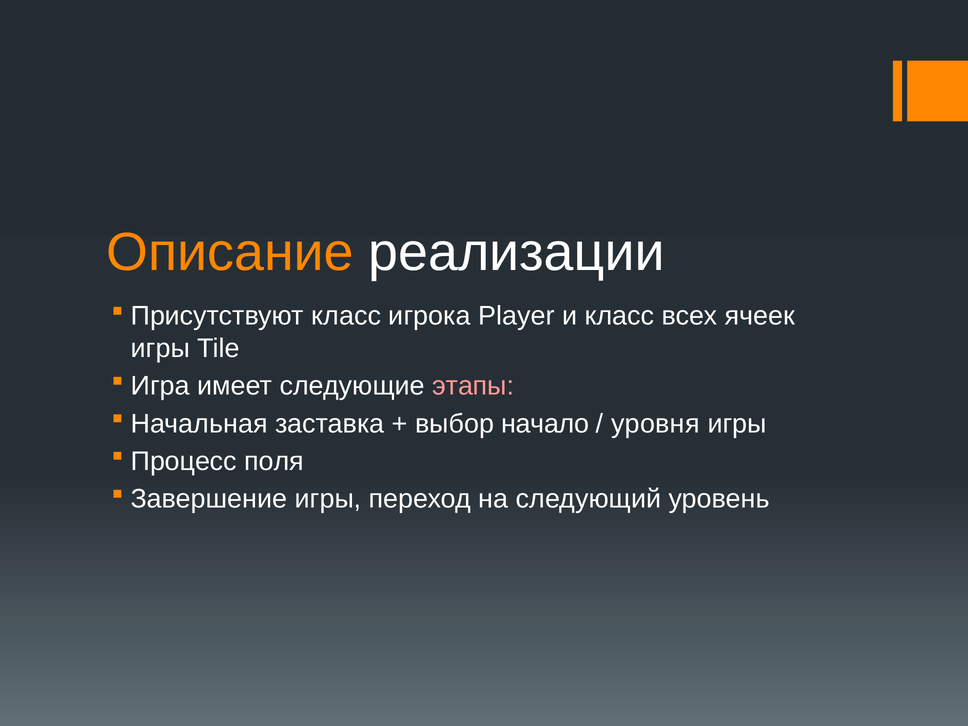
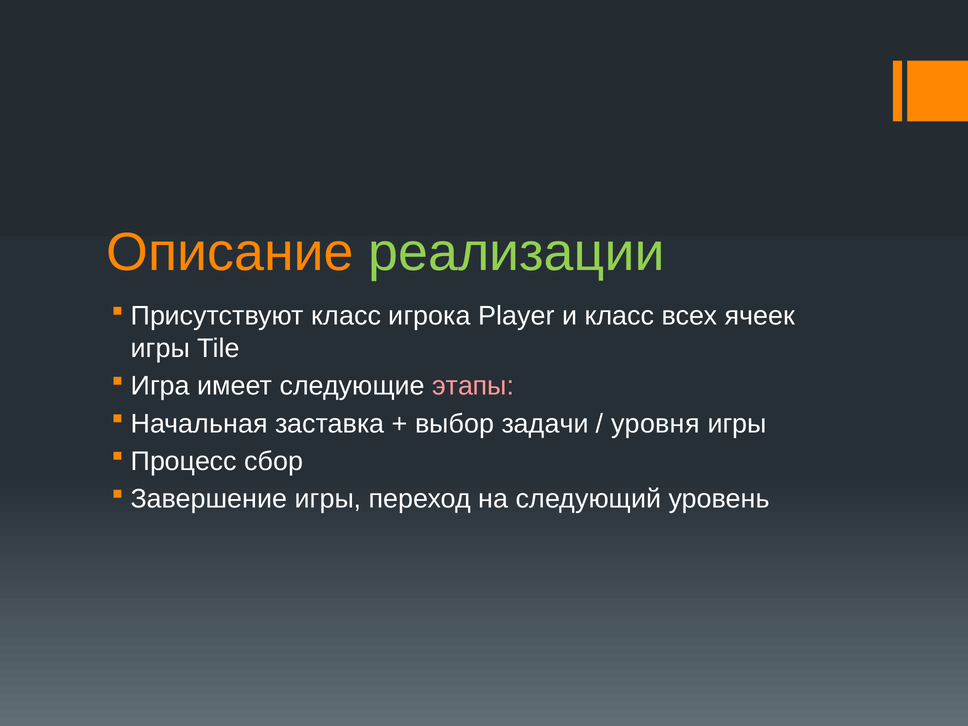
реализации colour: white -> light green (516, 252)
начало: начало -> задачи (545, 424)
поля: поля -> сбор (274, 461)
